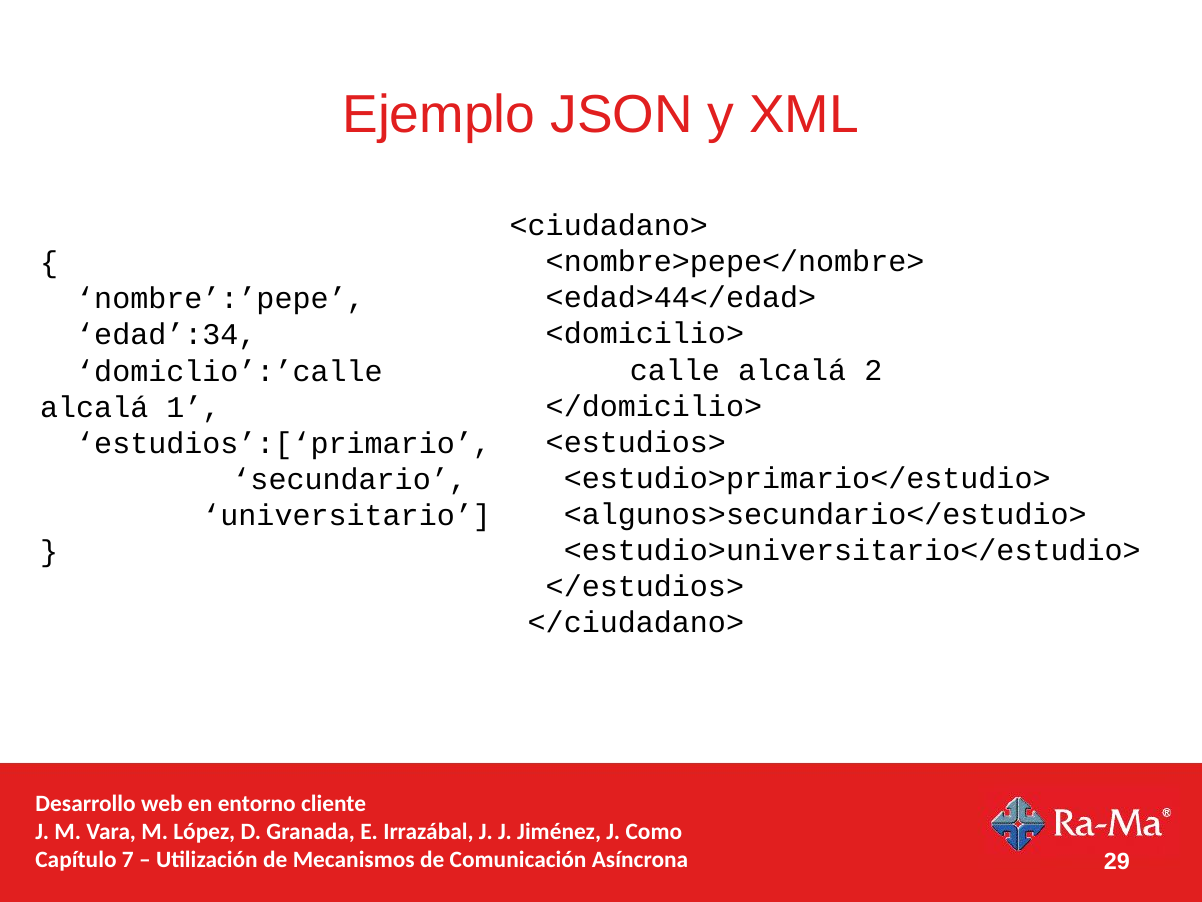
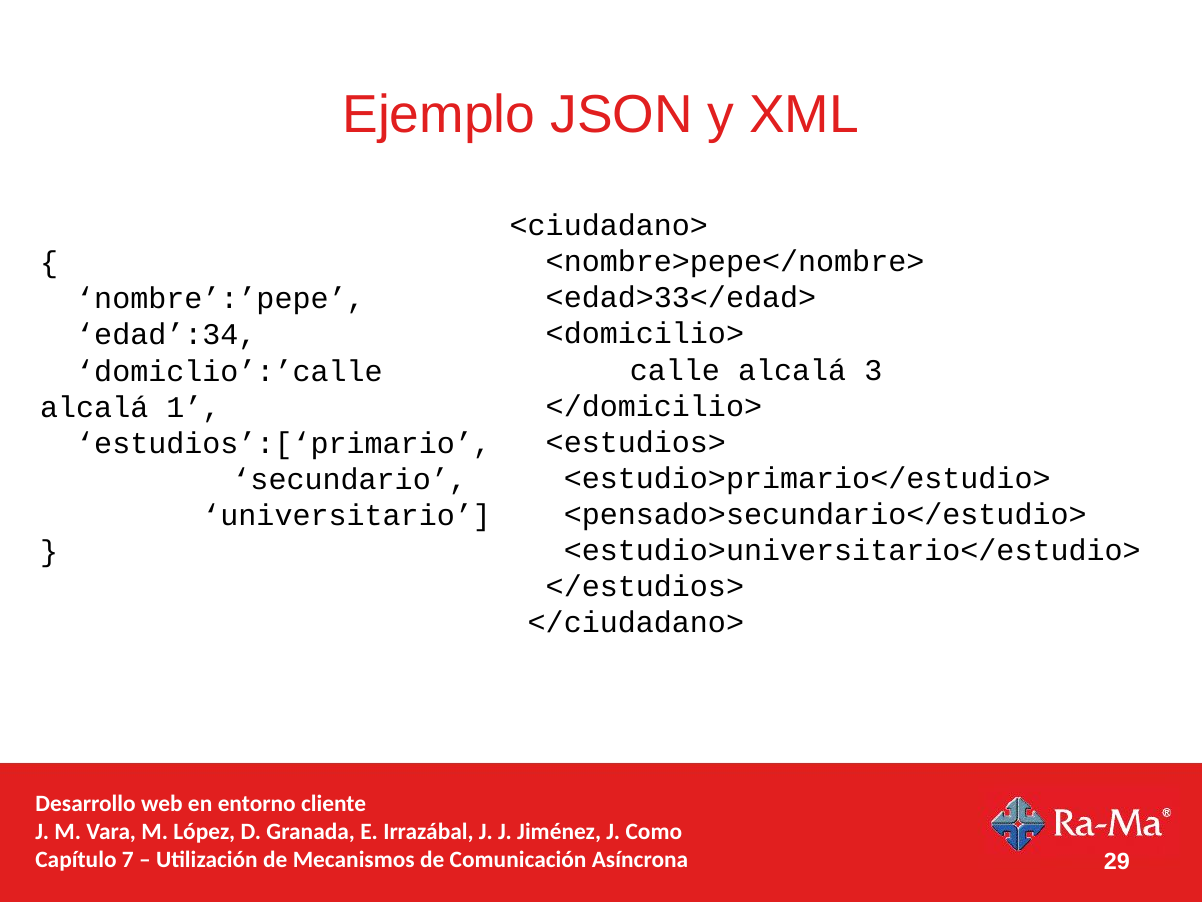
<edad>44</edad>: <edad>44</edad> -> <edad>33</edad> (681, 298)
2: 2 -> 3 (873, 370)
<algunos>secundario</estudio>: <algunos>secundario</estudio> -> <pensado>secundario</estudio> (825, 514)
